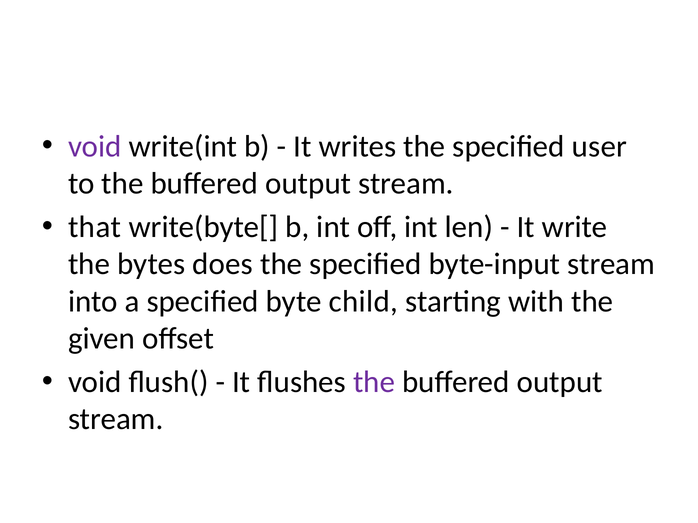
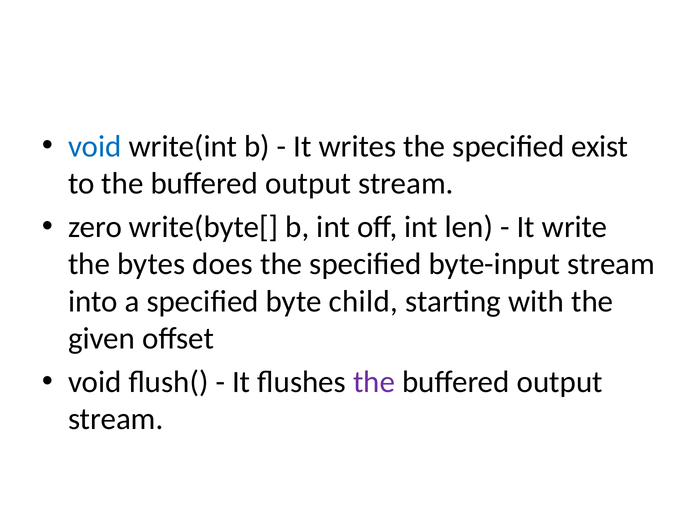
void colour: purple -> blue (95, 146)
user: user -> exist (600, 146)
that: that -> zero (95, 227)
